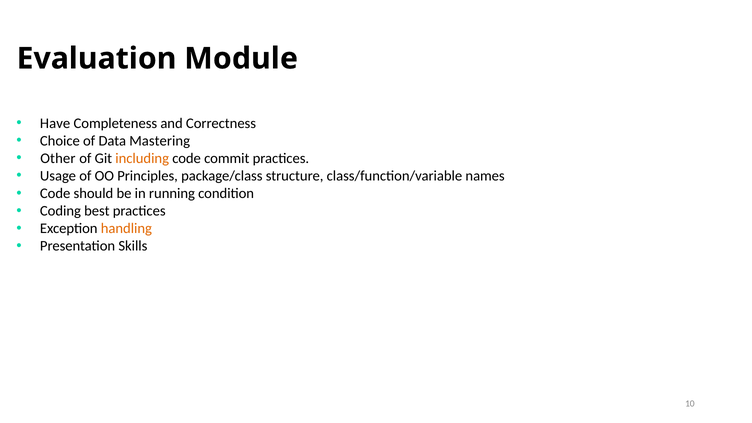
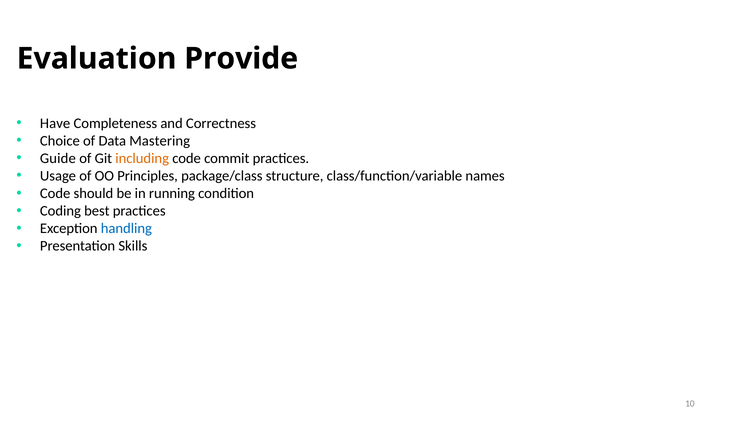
Module: Module -> Provide (241, 59)
Other: Other -> Guide (58, 158)
handling colour: orange -> blue (126, 229)
